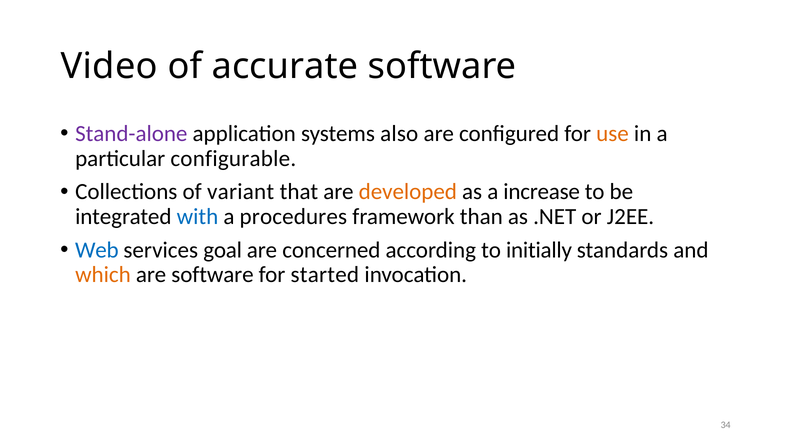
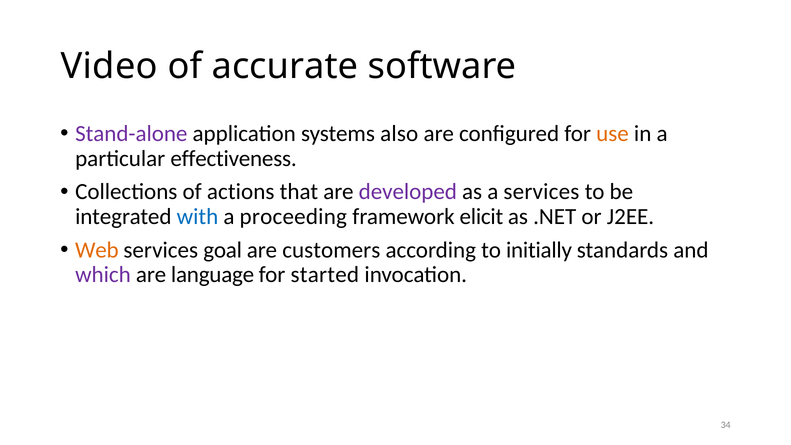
configurable: configurable -> effectiveness (234, 159)
variant: variant -> actions (241, 192)
developed colour: orange -> purple (408, 192)
a increase: increase -> services (541, 192)
procedures: procedures -> proceeding (293, 217)
than: than -> elicit (481, 217)
Web colour: blue -> orange (97, 250)
concerned: concerned -> customers (331, 250)
which colour: orange -> purple (103, 275)
are software: software -> language (213, 275)
